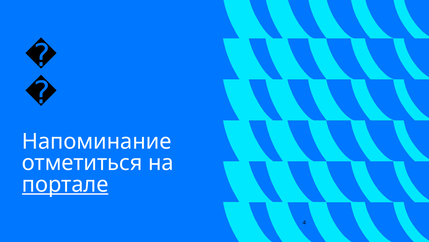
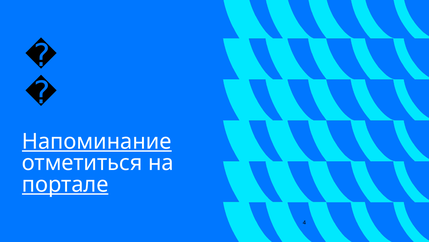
Напоминание underline: none -> present (97, 141)
